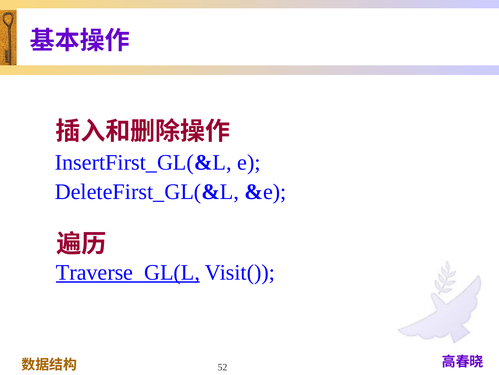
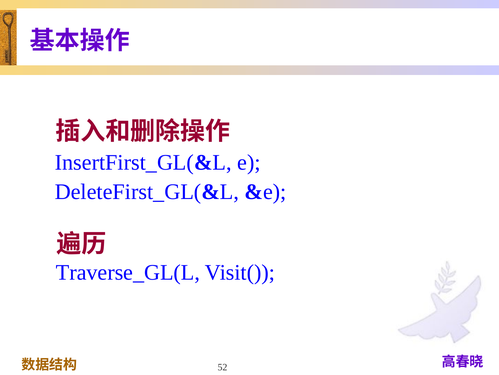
Traverse_GL(L underline: present -> none (128, 272)
